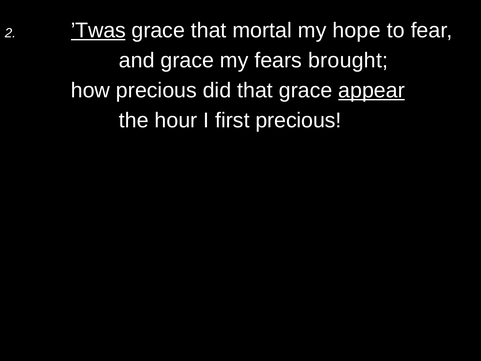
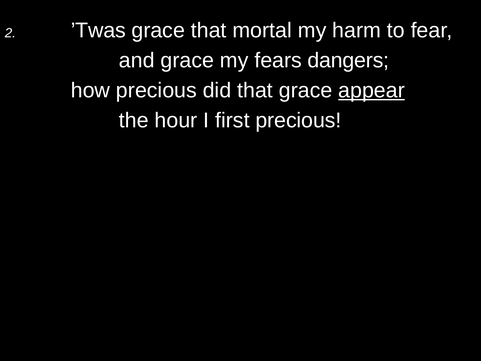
’Twas underline: present -> none (98, 30)
hope: hope -> harm (357, 30)
brought: brought -> dangers (348, 60)
